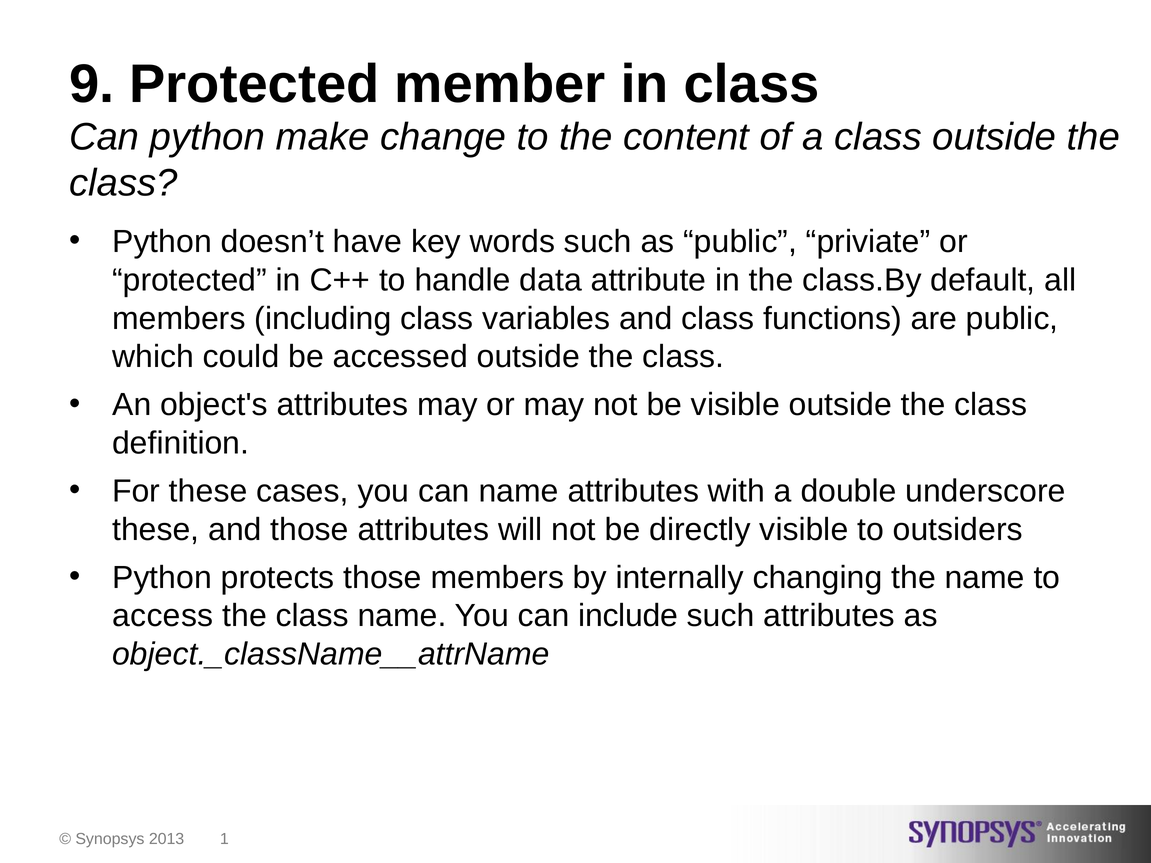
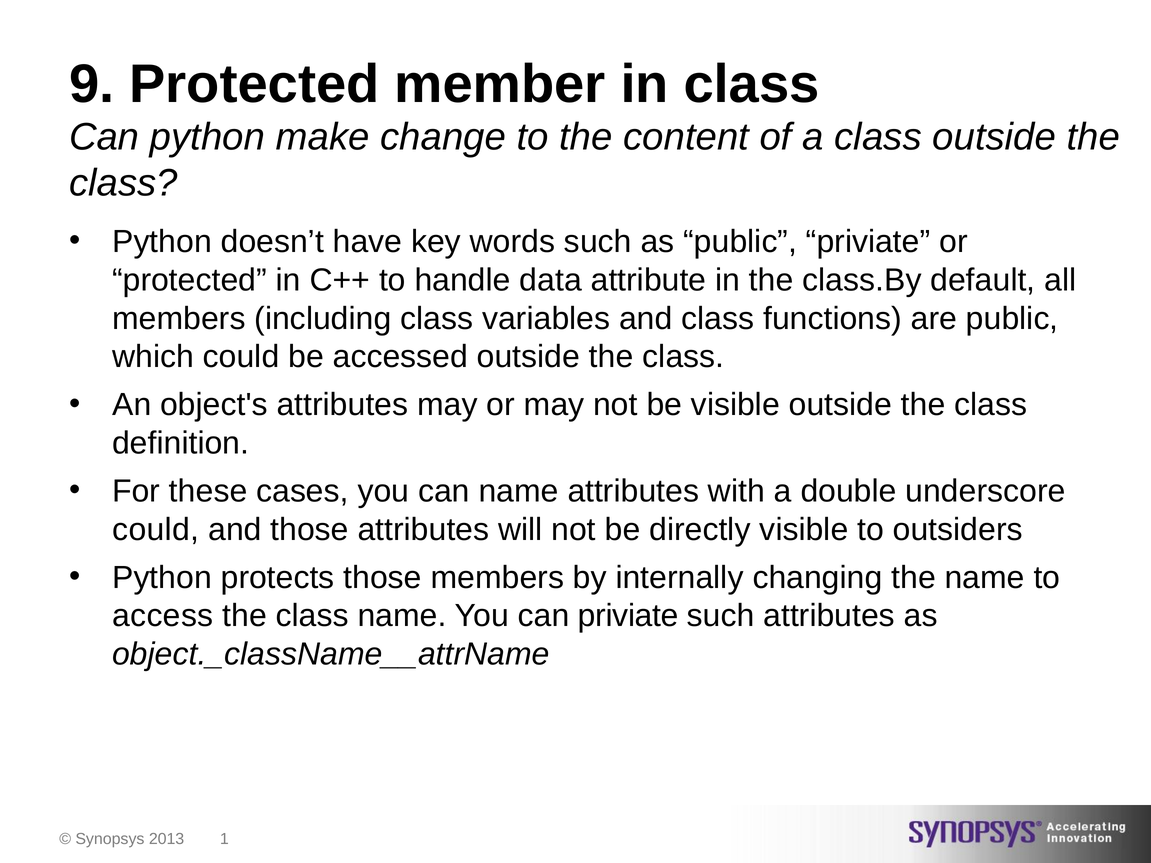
these: these -> could (156, 530)
can include: include -> priviate (628, 616)
